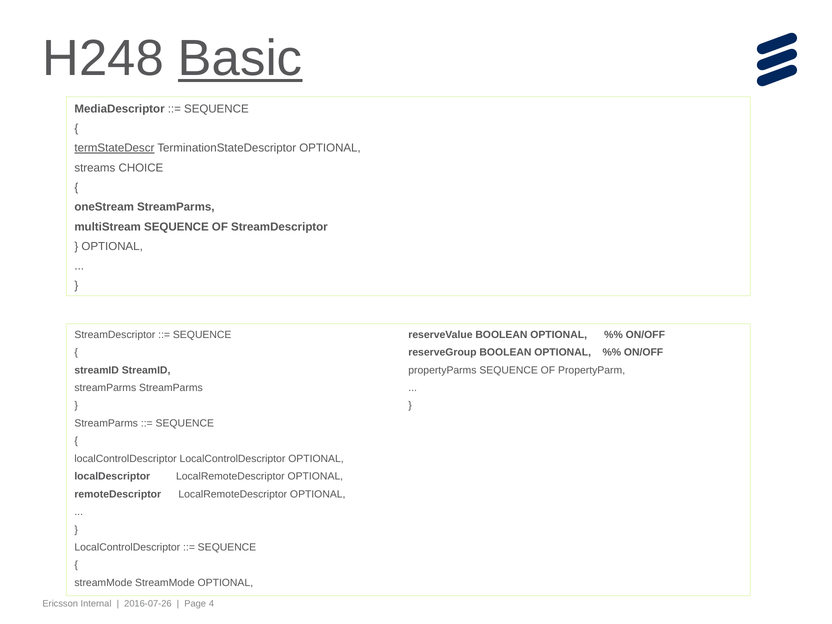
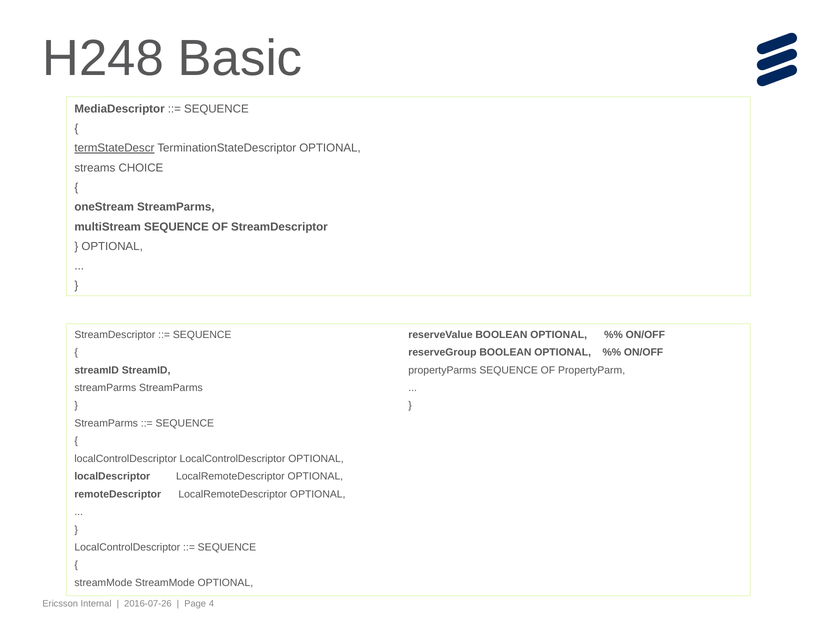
Basic underline: present -> none (240, 59)
